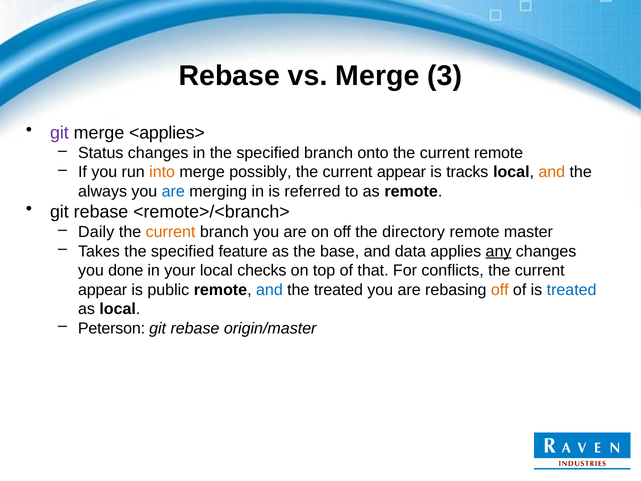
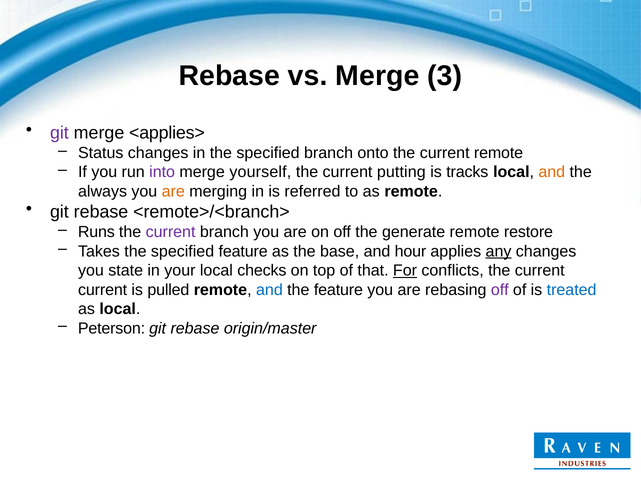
into colour: orange -> purple (162, 172)
possibly: possibly -> yourself (260, 172)
appear: appear -> putting (401, 172)
are colour: blue -> orange (173, 191)
Daily: Daily -> Runs (96, 232)
current colour: orange -> purple (171, 232)
directory: directory -> generate (414, 232)
master: master -> restore (528, 232)
data: data -> hour (411, 251)
done: done -> state (126, 270)
For underline: none -> present (405, 270)
appear: appear -> current (103, 290)
public: public -> pulled (168, 290)
the treated: treated -> feature (338, 290)
off colour: orange -> purple (500, 290)
